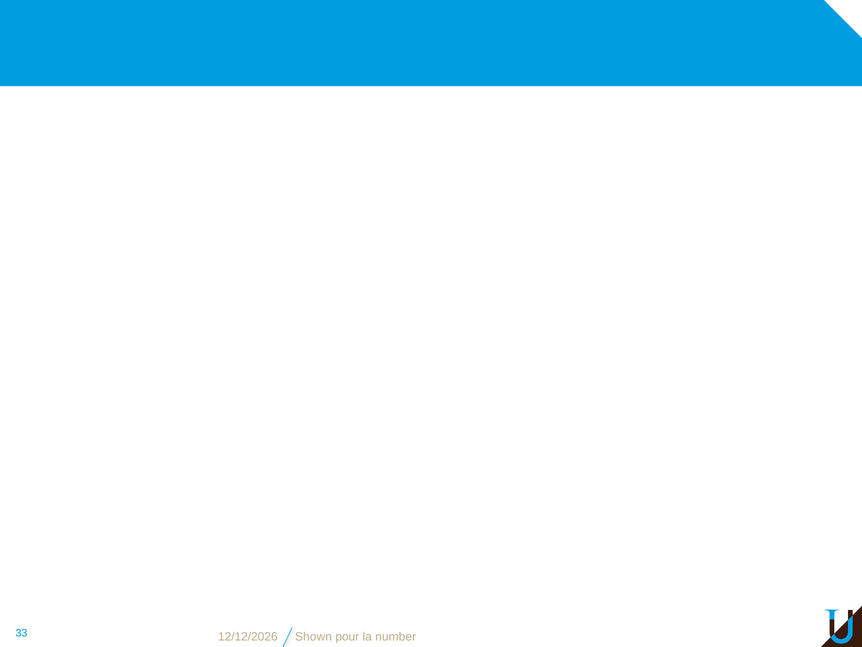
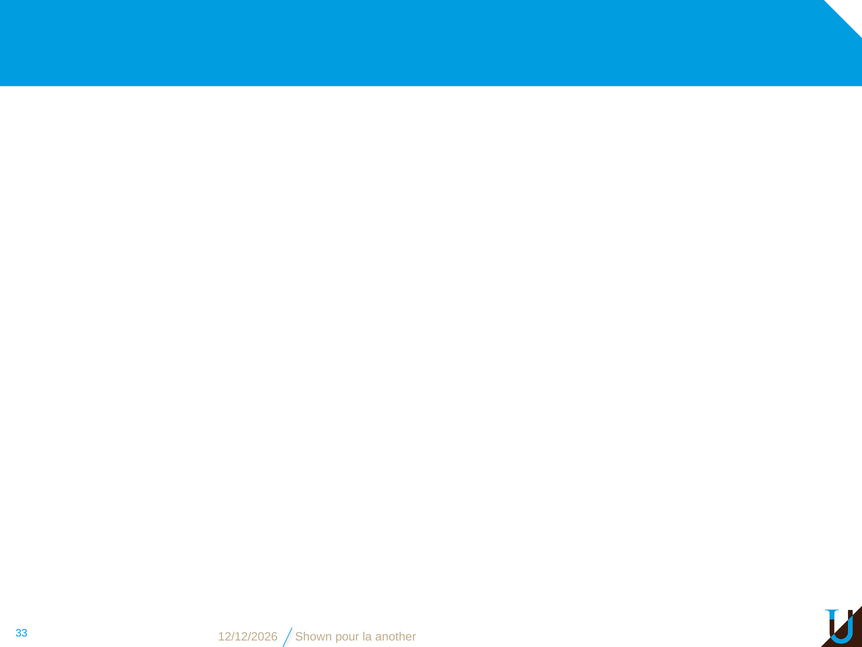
number: number -> another (396, 636)
